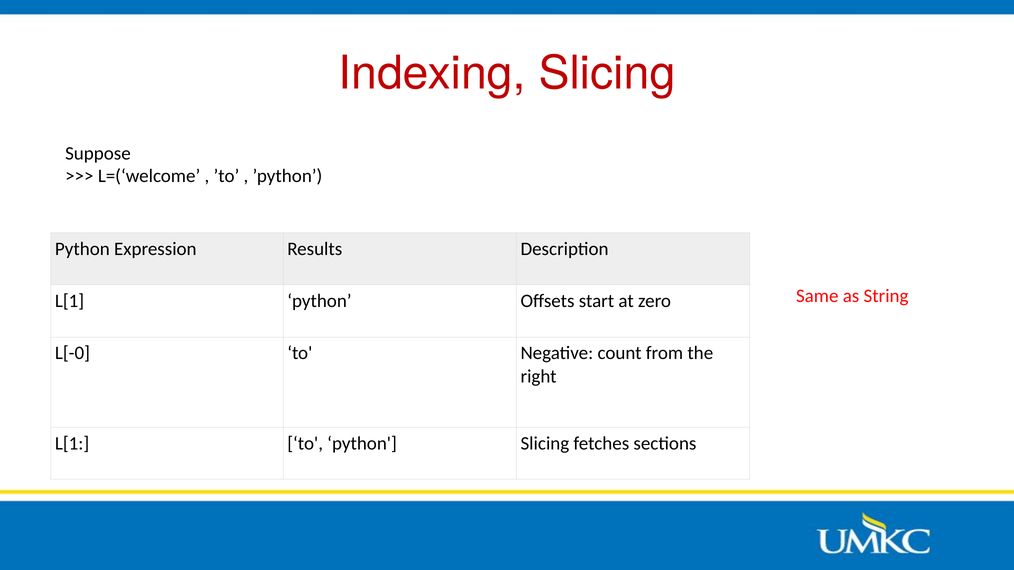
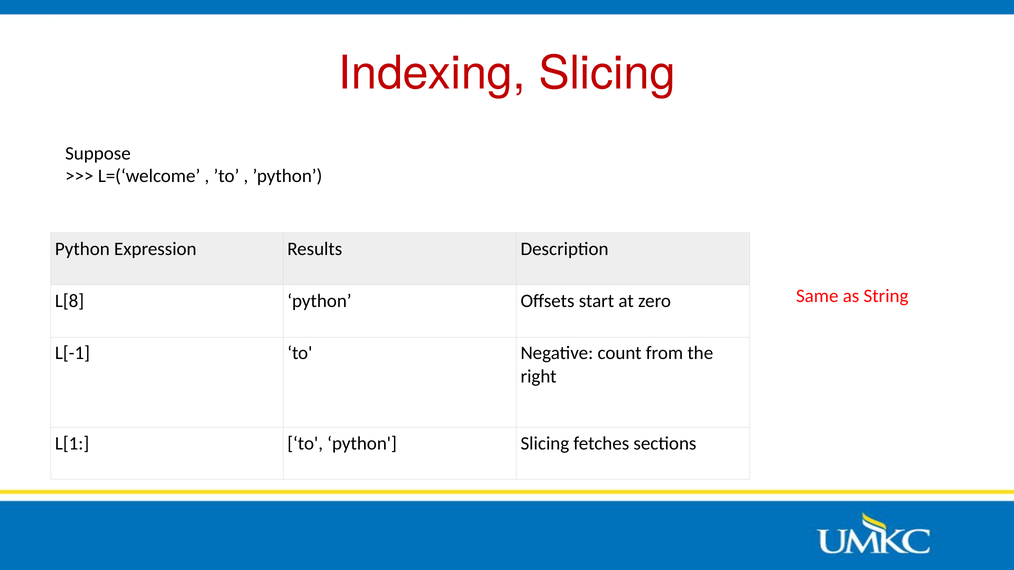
L[1: L[1 -> L[8 (70, 301)
L[-0: L[-0 -> L[-1 (72, 353)
